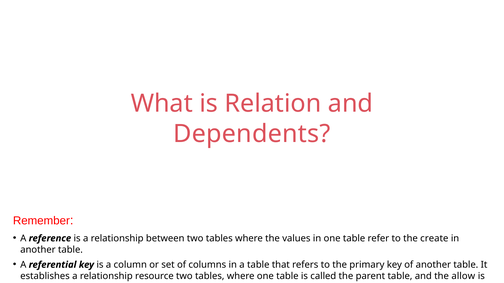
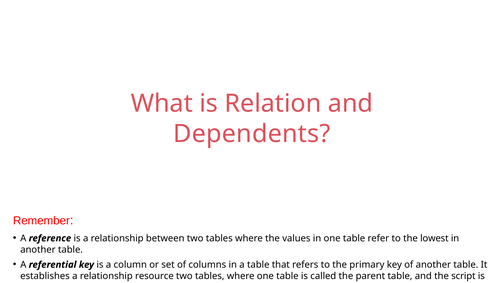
create: create -> lowest (434, 239)
allow: allow -> script (463, 277)
